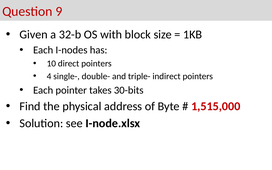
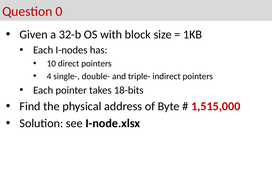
9: 9 -> 0 (59, 11)
30-bits: 30-bits -> 18-bits (129, 90)
